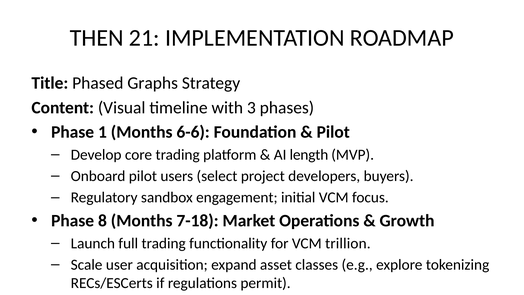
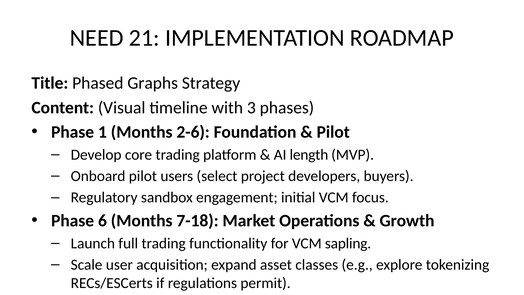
THEN: THEN -> NEED (97, 38)
6-6: 6-6 -> 2-6 (193, 132)
8: 8 -> 6 (102, 221)
trillion: trillion -> sapling (348, 243)
